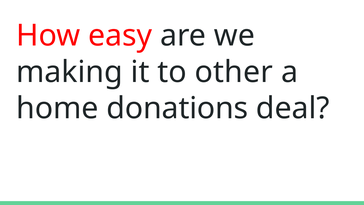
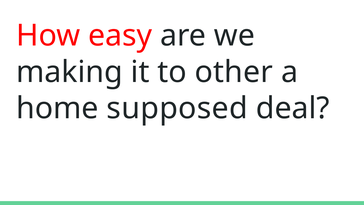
donations: donations -> supposed (177, 108)
